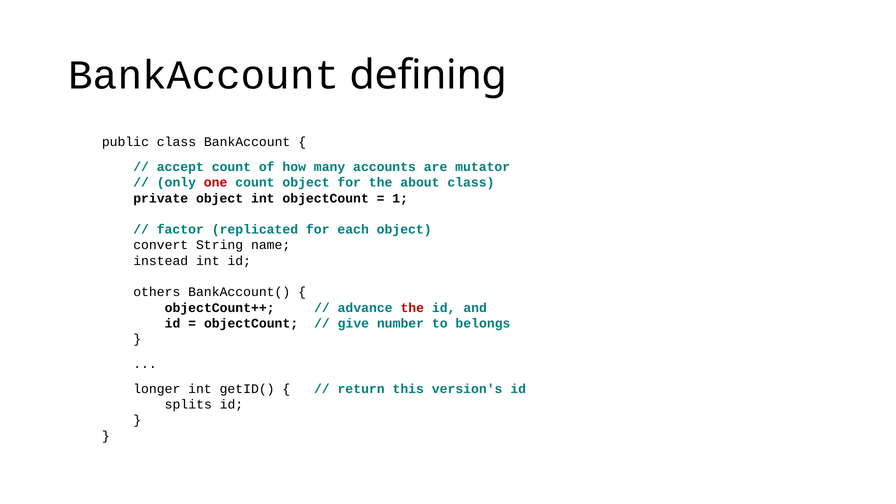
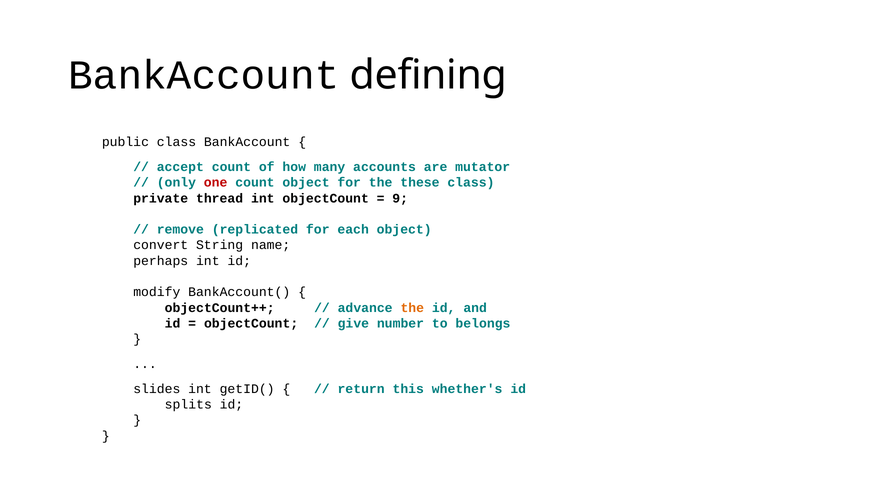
about: about -> these (420, 183)
private object: object -> thread (220, 198)
1: 1 -> 9 (400, 198)
factor: factor -> remove (180, 230)
instead: instead -> perhaps (161, 261)
others: others -> modify (157, 292)
the colour: red -> orange (412, 308)
longer: longer -> slides (157, 389)
version's: version's -> whether's (467, 389)
